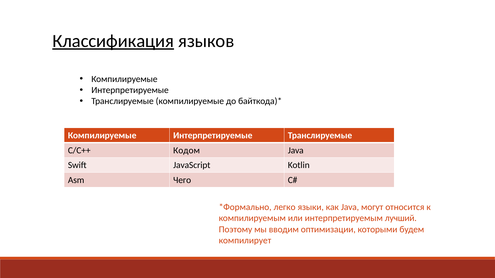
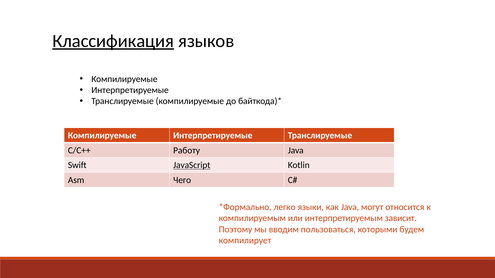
Кодом: Кодом -> Работу (187, 151)
JavaScript underline: none -> present (192, 165)
лучший: лучший -> зависит (401, 219)
оптимизации: оптимизации -> пользоваться (328, 230)
